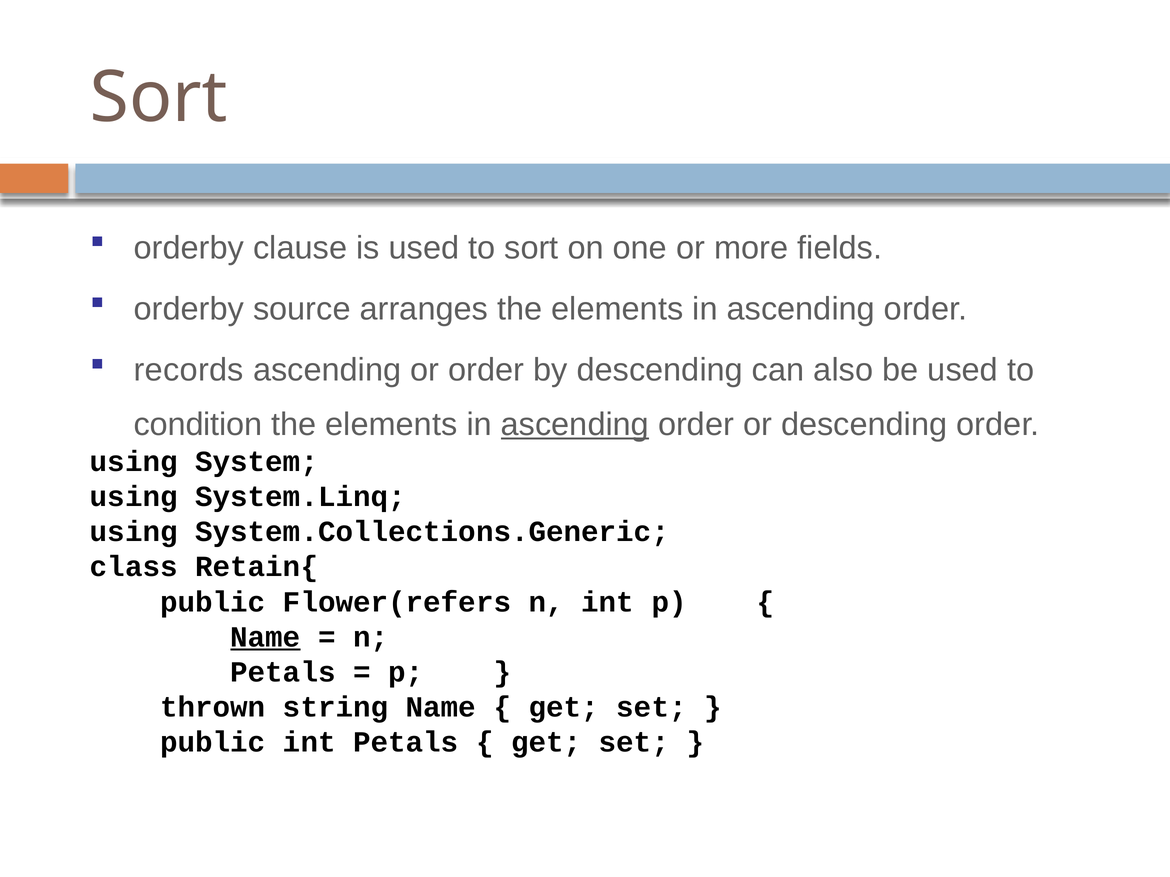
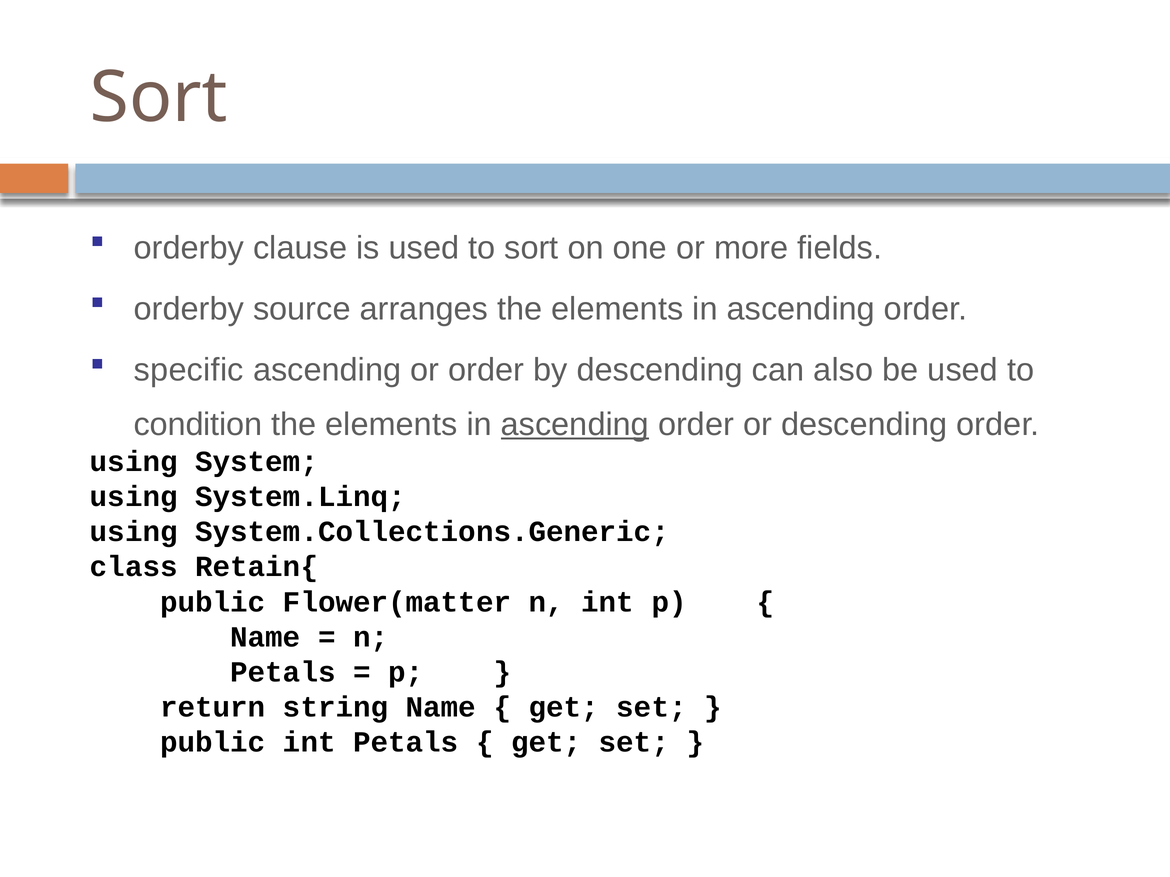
records: records -> specific (189, 370)
Flower(refers: Flower(refers -> Flower(matter (397, 602)
Name underline: present -> none (265, 637)
thrown: thrown -> return (213, 708)
